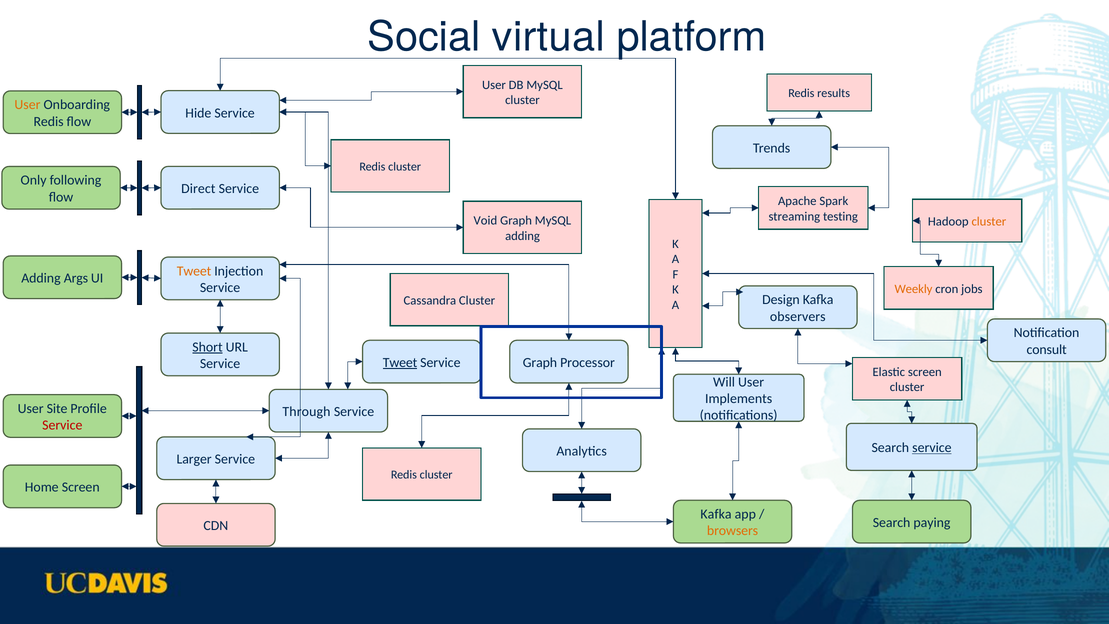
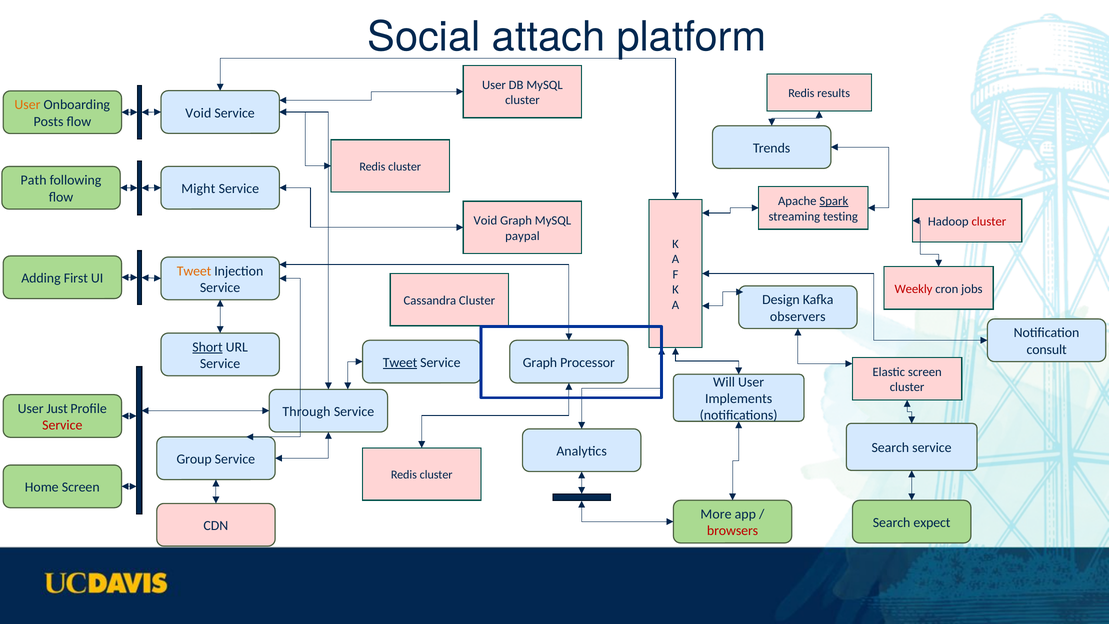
virtual: virtual -> attach (549, 37)
Hide: Hide -> Void (198, 113)
Redis: Redis -> Posts (49, 121)
Only: Only -> Path (34, 180)
Direct: Direct -> Might (198, 189)
Spark underline: none -> present (834, 201)
cluster colour: orange -> red (989, 221)
adding: adding -> paypal (522, 236)
Args: Args -> First (76, 278)
Weekly colour: orange -> red (913, 289)
Site: Site -> Just (57, 409)
service underline: present -> none (932, 448)
Larger: Larger -> Group (194, 459)
Kafka: Kafka -> More (716, 514)
paying: paying -> expect (932, 522)
browsers colour: orange -> red (733, 531)
